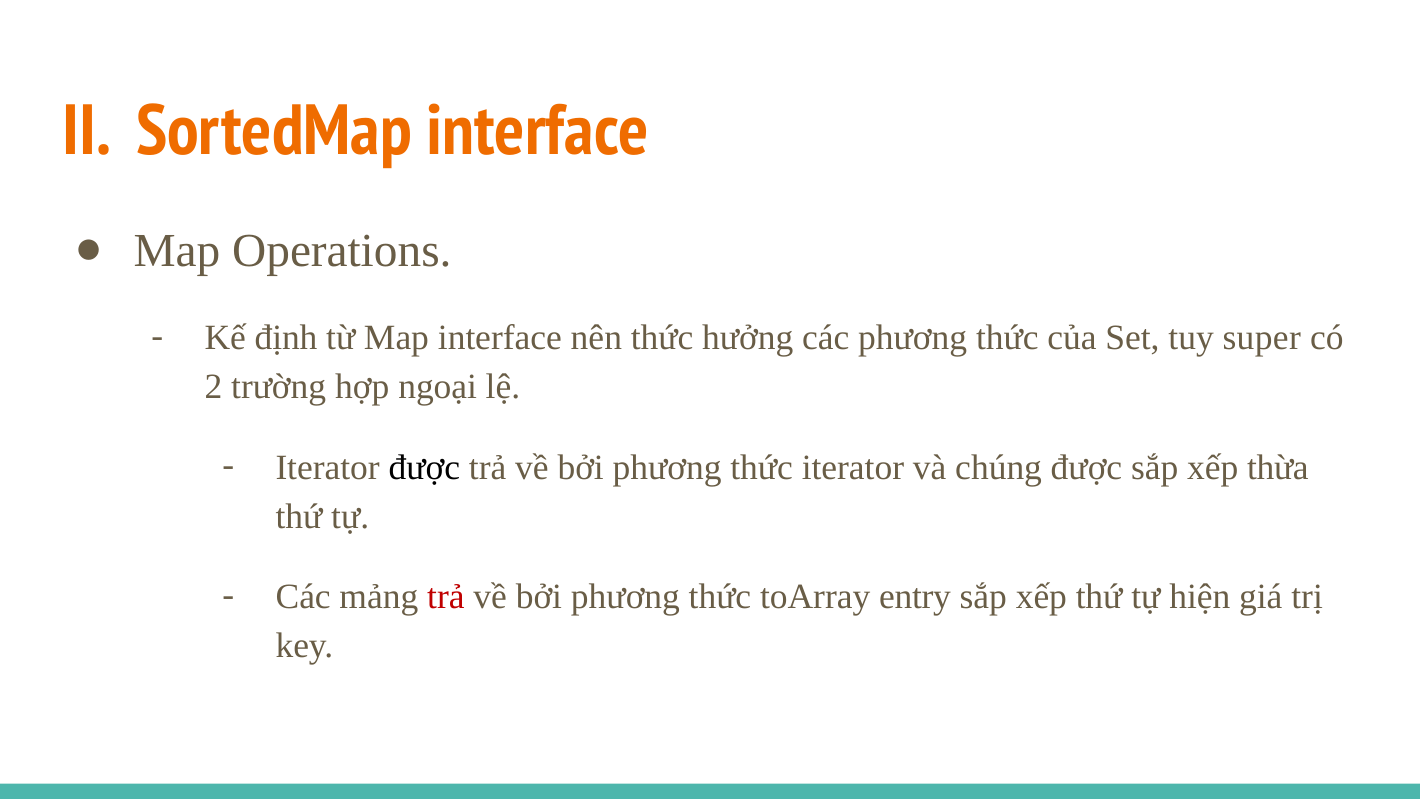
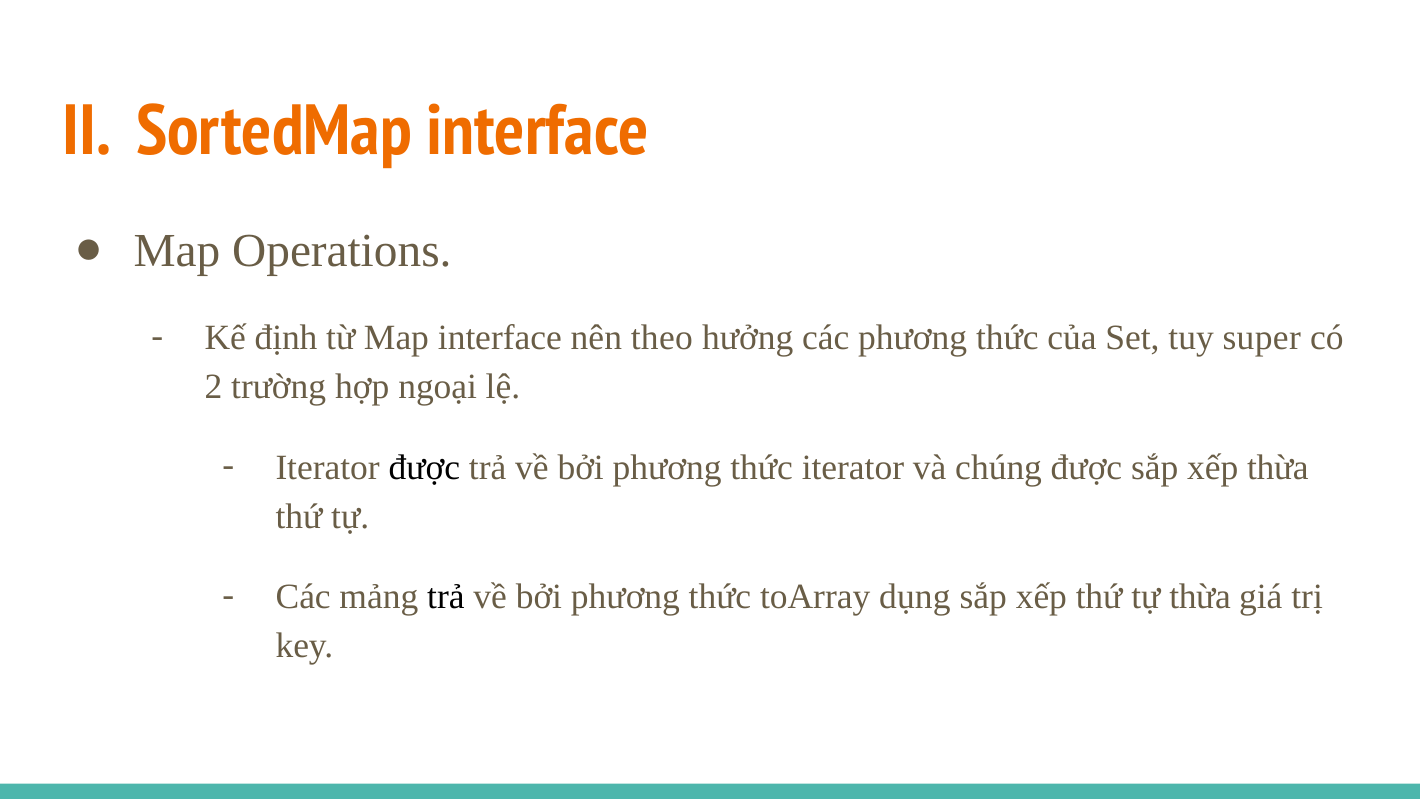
nên thức: thức -> theo (662, 338)
trả colour: red -> black (446, 597)
entry: entry -> dụng (915, 597)
tự hiện: hiện -> thừa (1200, 597)
